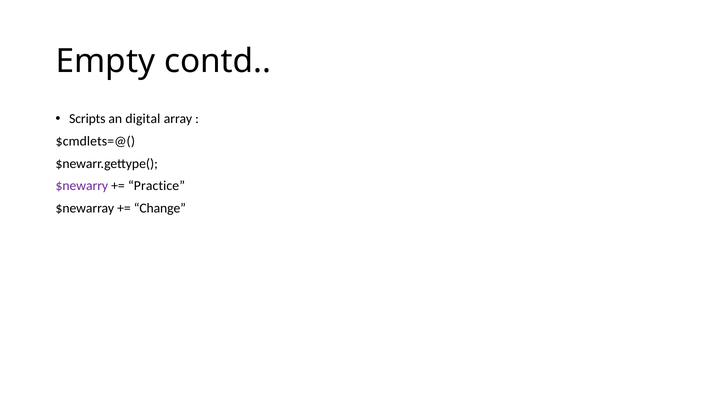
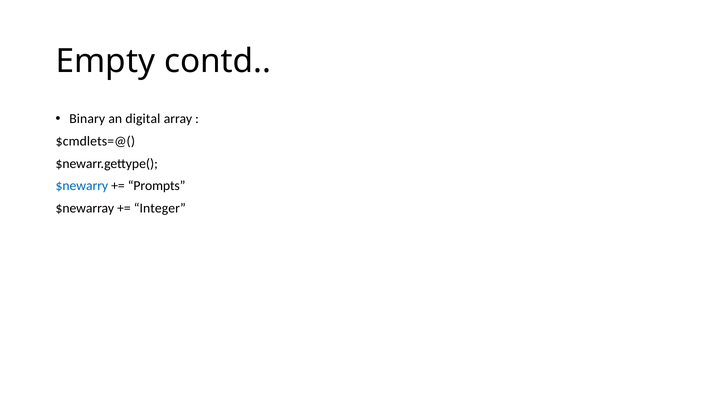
Scripts: Scripts -> Binary (87, 119)
$newarry colour: purple -> blue (82, 186)
Practice: Practice -> Prompts (157, 186)
Change: Change -> Integer (160, 208)
